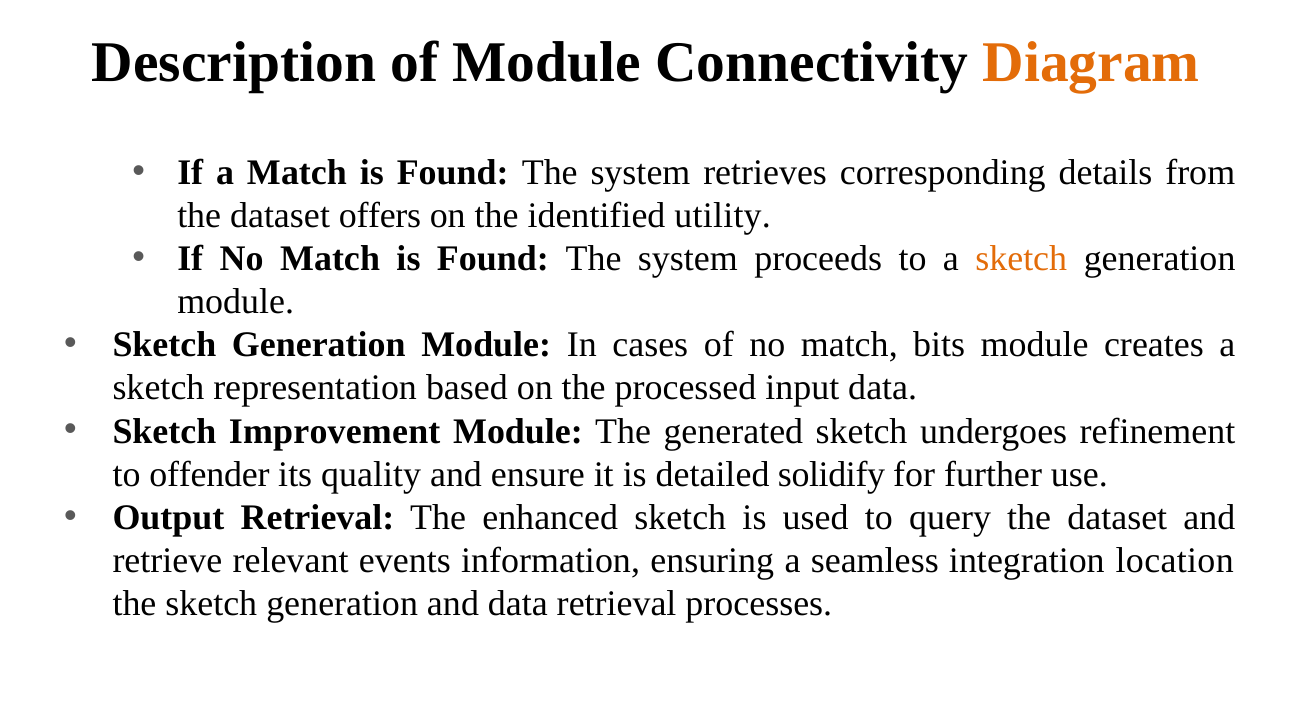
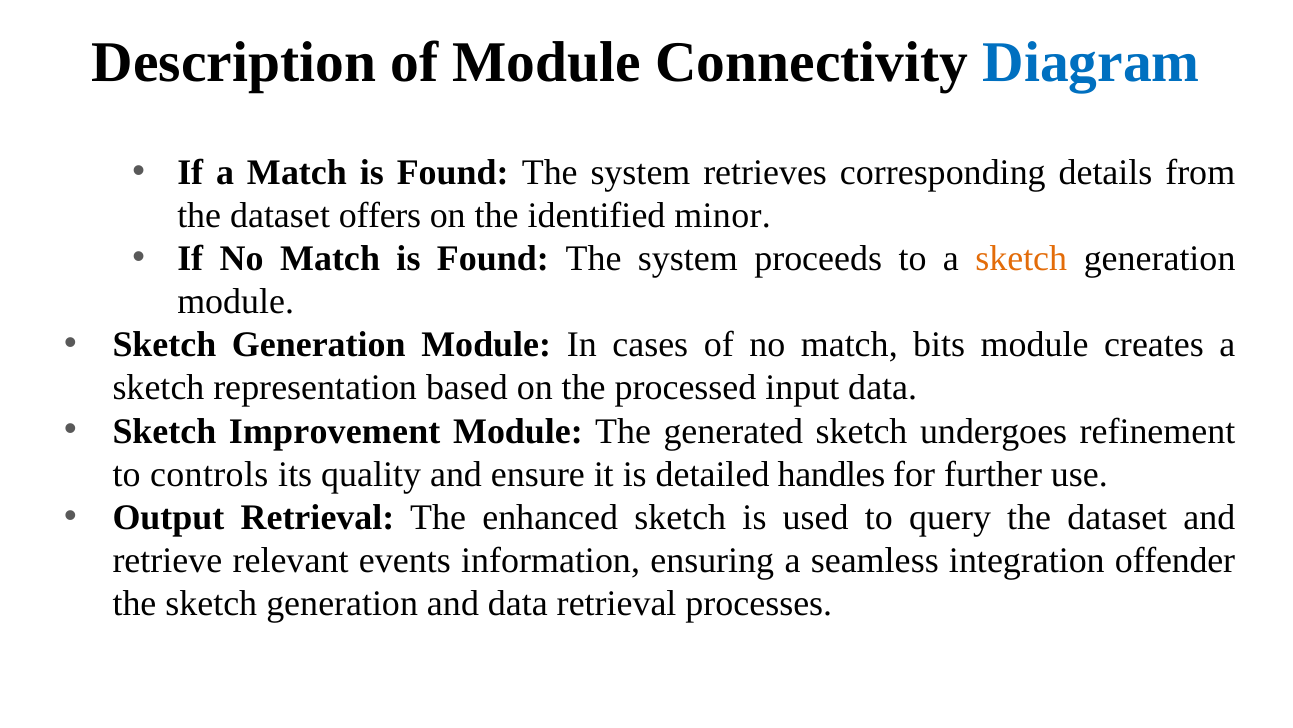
Diagram colour: orange -> blue (1091, 62)
utility: utility -> minor (723, 215)
offender: offender -> controls (209, 474)
solidify: solidify -> handles (831, 474)
location: location -> offender (1175, 560)
